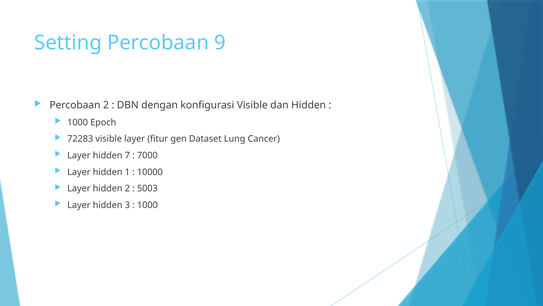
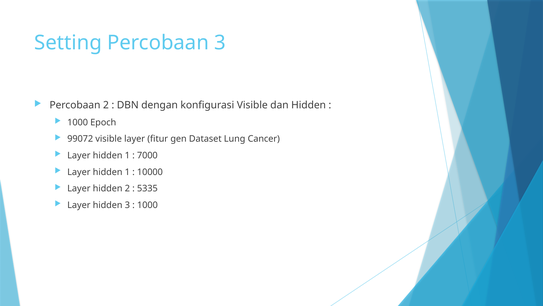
Percobaan 9: 9 -> 3 (220, 43)
72283: 72283 -> 99072 (80, 139)
7: 7 -> 1 (127, 155)
5003: 5003 -> 5335 (147, 188)
